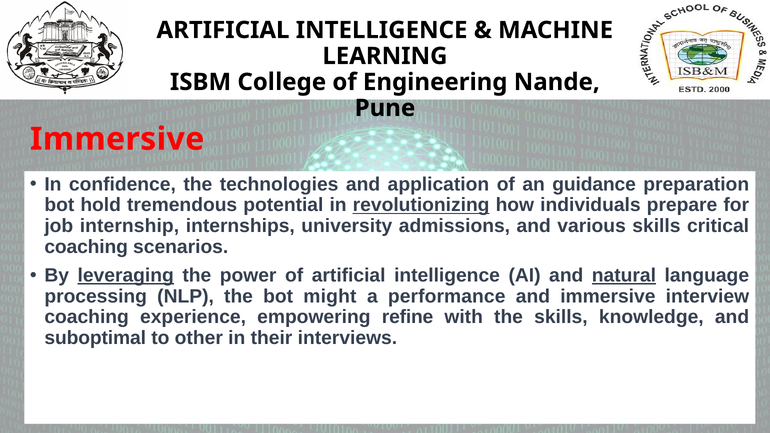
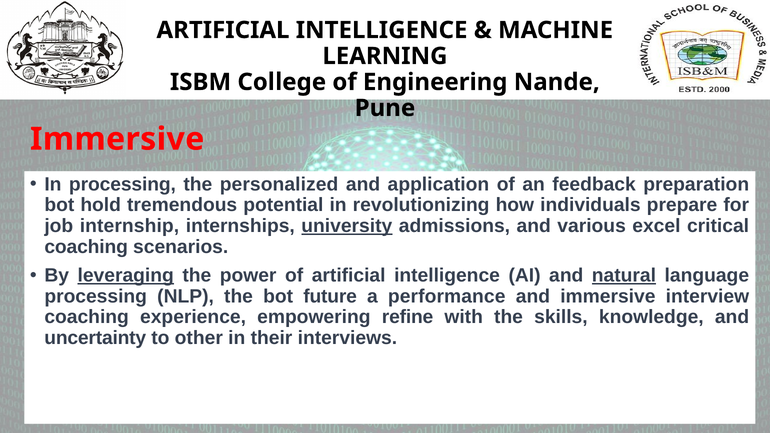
In confidence: confidence -> processing (122, 184)
technologies: technologies -> personalized (279, 184)
guidance: guidance -> feedback (594, 184)
revolutionizing underline: present -> none (421, 205)
university underline: none -> present (347, 226)
various skills: skills -> excel (656, 226)
might: might -> future (330, 296)
suboptimal: suboptimal -> uncertainty (95, 338)
